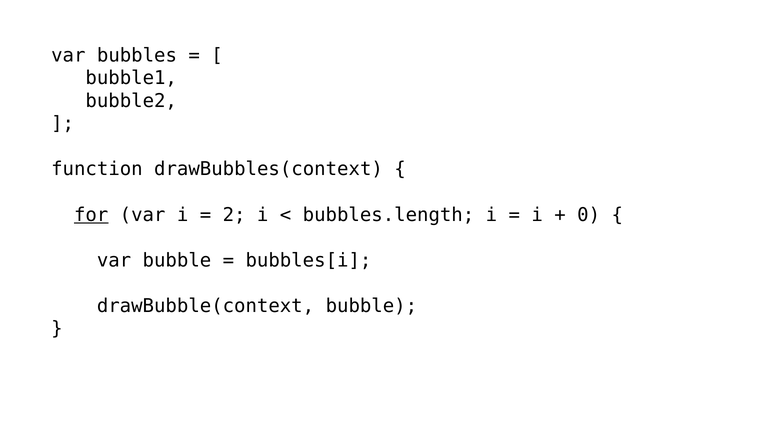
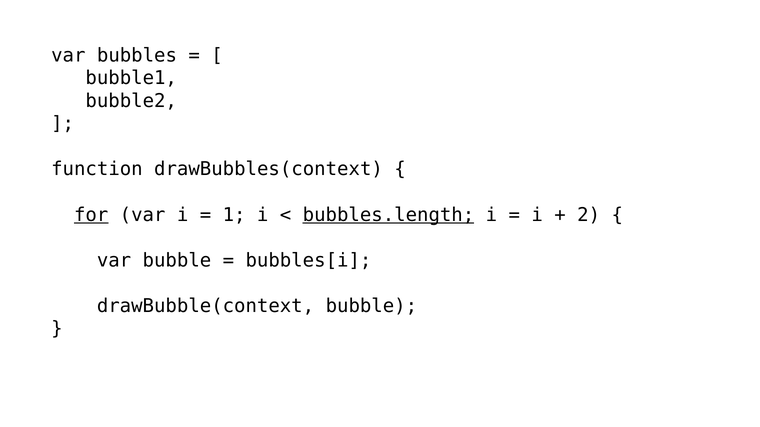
2: 2 -> 1 (234, 215)
bubbles.length underline: none -> present (388, 215)
0: 0 -> 2 (589, 215)
